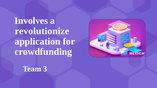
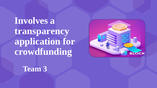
revolutionize: revolutionize -> transparency (42, 31)
